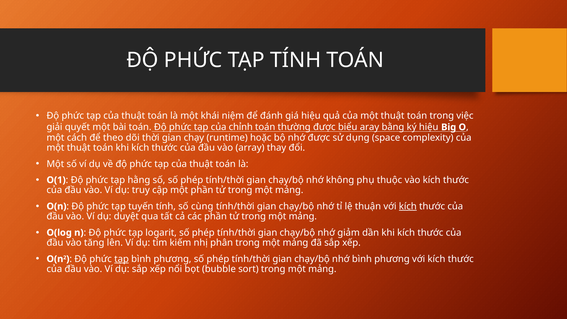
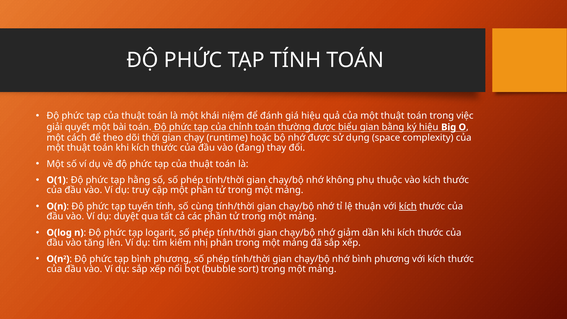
biểu aray: aray -> gian (370, 127)
array: array -> đang (250, 148)
tạp underline: present -> none (122, 259)
